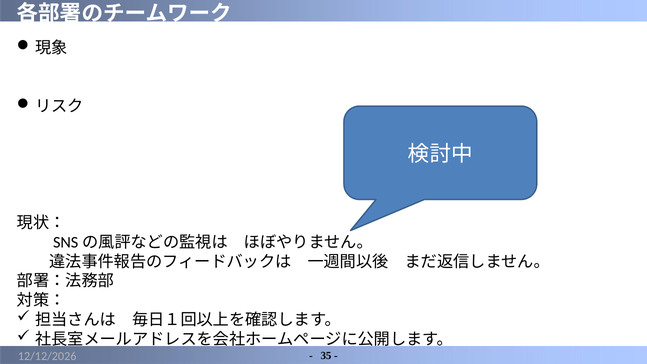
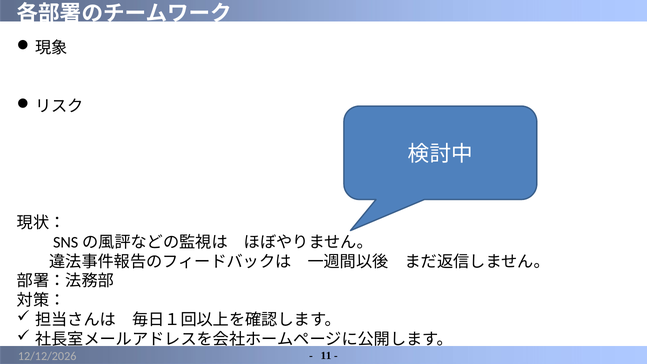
35: 35 -> 11 (326, 356)
